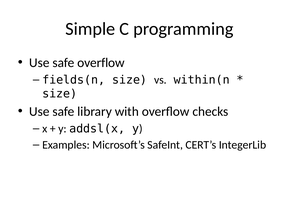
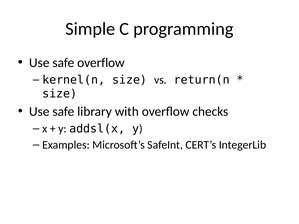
fields(n: fields(n -> kernel(n (74, 80)
within(n: within(n -> return(n (202, 80)
